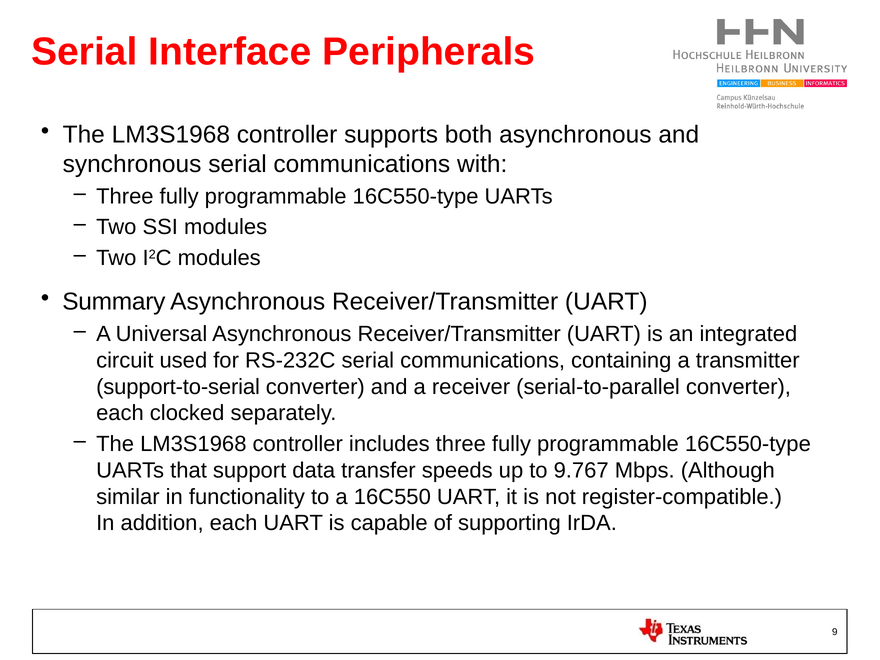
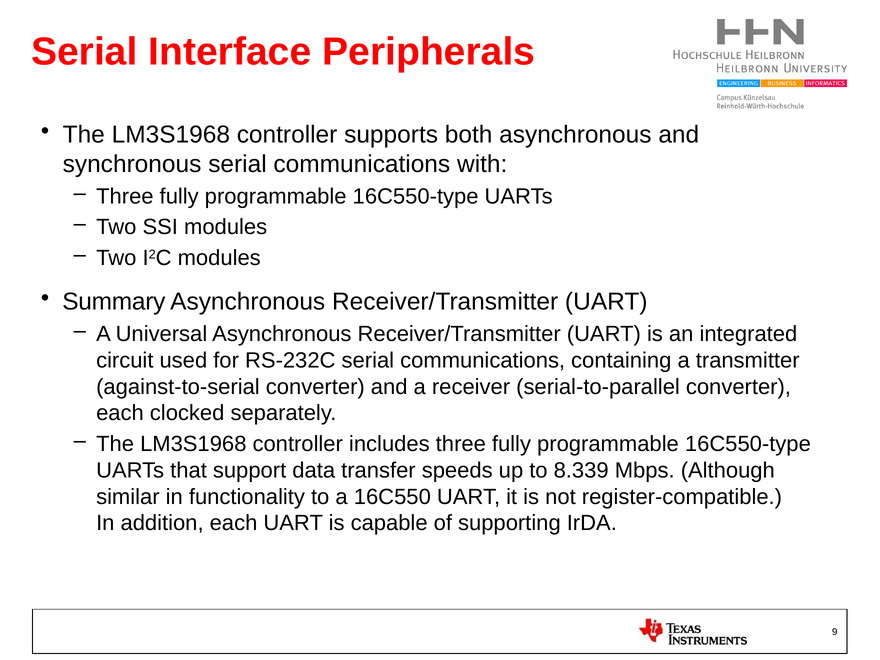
support-to-serial: support-to-serial -> against-to-serial (178, 387)
9.767: 9.767 -> 8.339 (581, 470)
